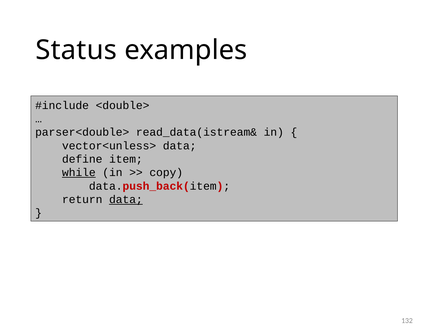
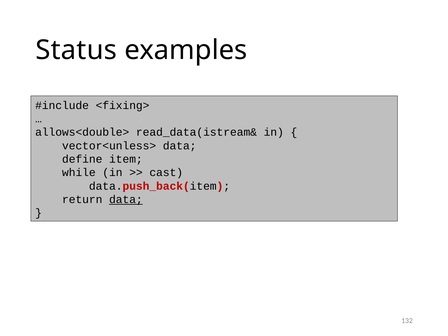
<double>: <double> -> <fixing> (123, 105)
parser<double>: parser<double> -> allows<double> (82, 132)
while underline: present -> none (79, 173)
copy: copy -> cast (166, 173)
